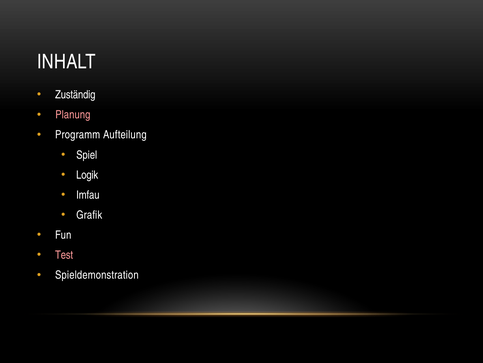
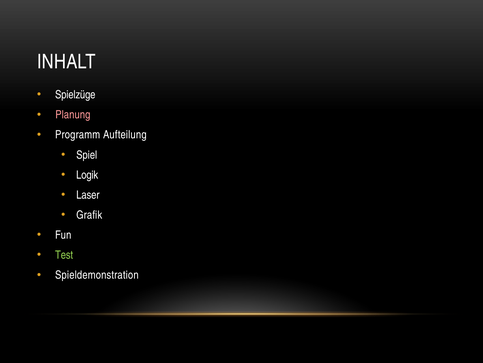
Zuständig: Zuständig -> Spielzüge (75, 95)
Imfau: Imfau -> Laser (88, 195)
Test colour: pink -> light green (64, 255)
